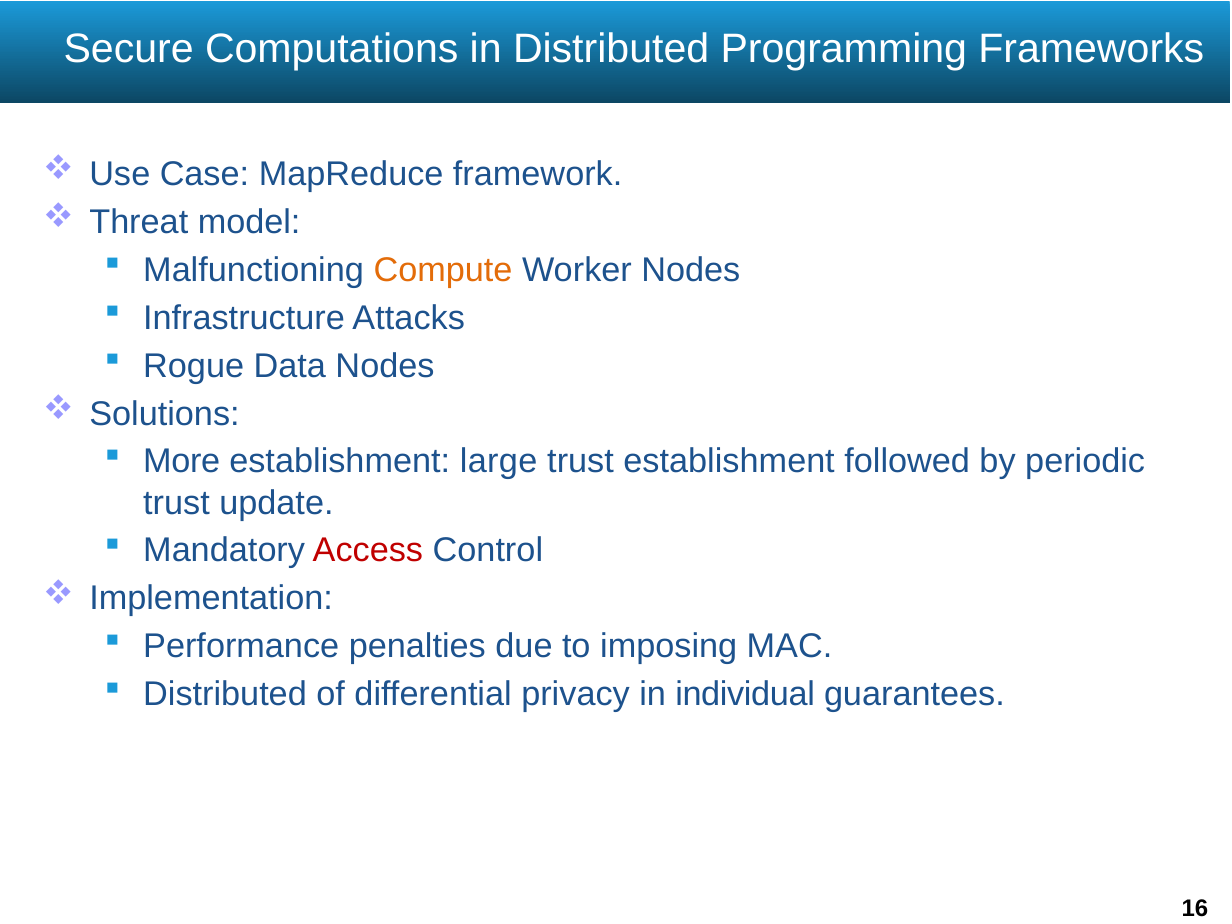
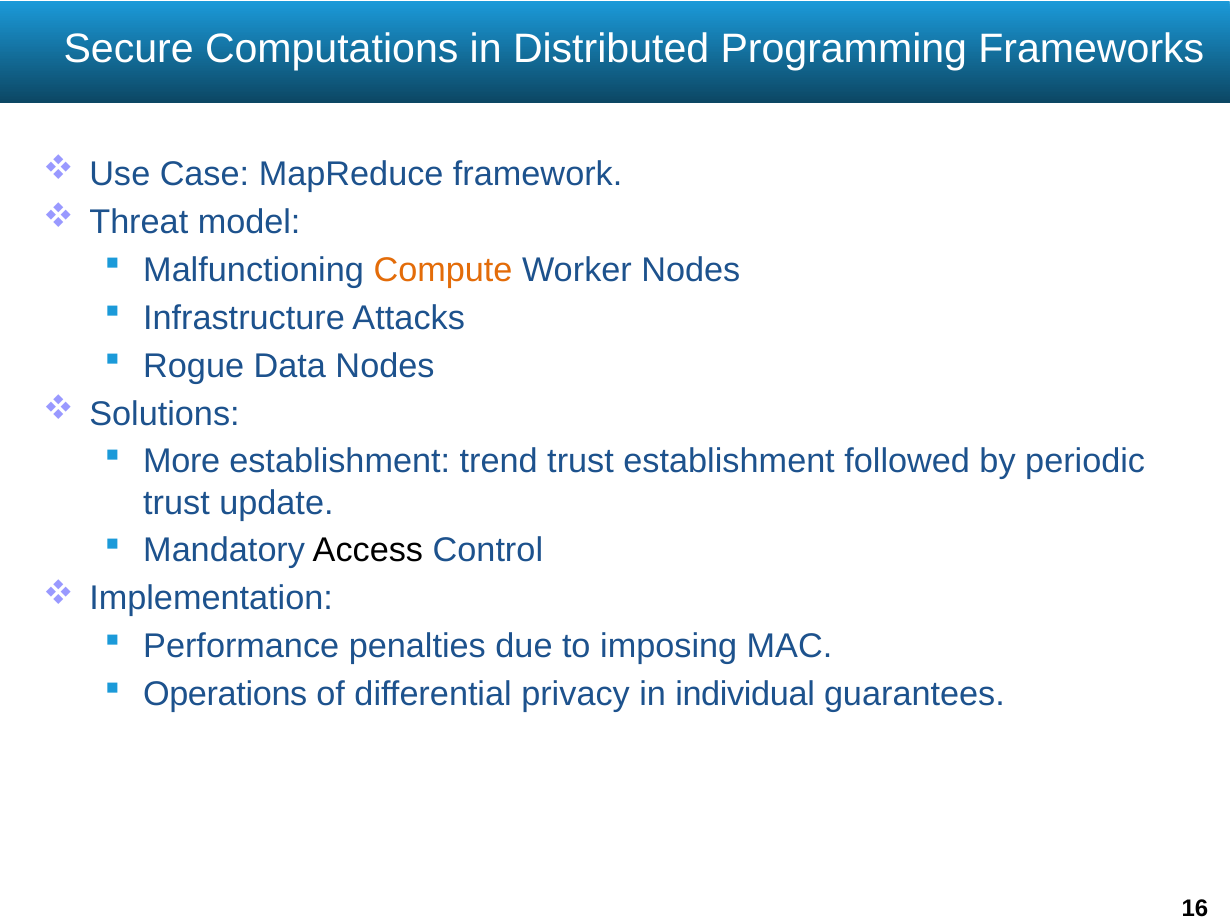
large: large -> trend (499, 462)
Access colour: red -> black (368, 551)
Distributed: Distributed -> Operations (225, 694)
